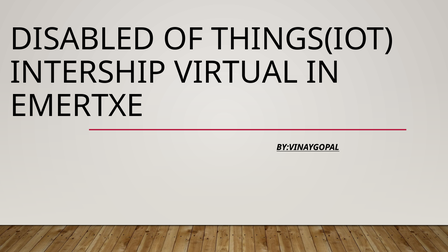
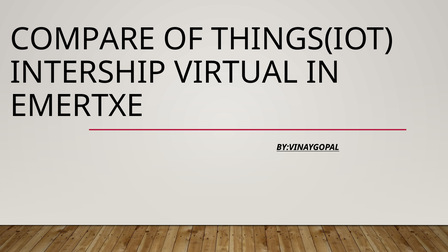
DISABLED: DISABLED -> COMPARE (83, 39)
